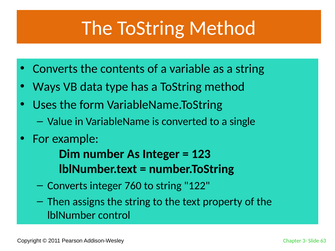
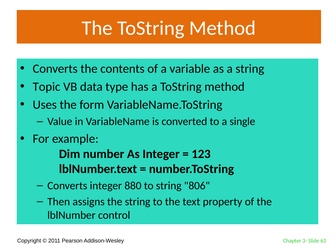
Ways: Ways -> Topic (47, 87)
760: 760 -> 880 (133, 186)
122: 122 -> 806 (197, 186)
